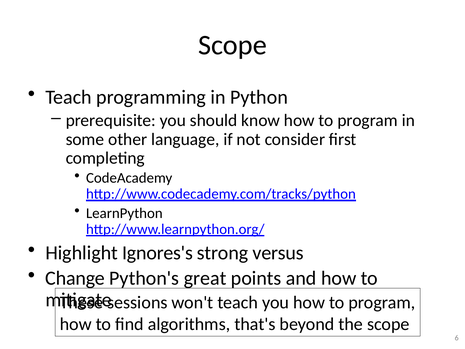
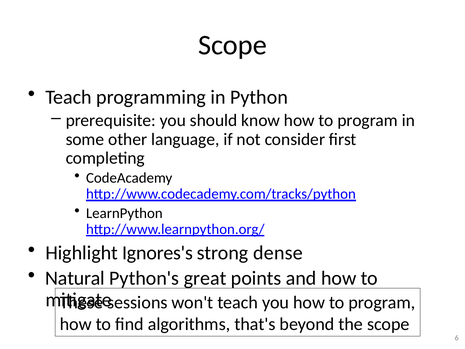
versus: versus -> dense (278, 253)
Change: Change -> Natural (75, 278)
